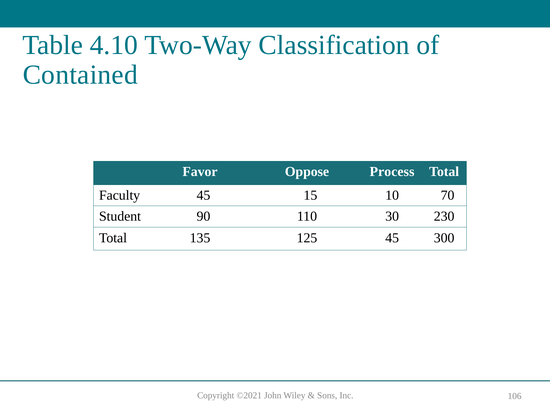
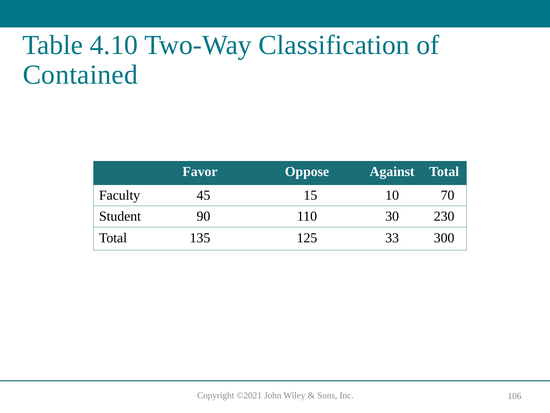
Process: Process -> Against (392, 171)
125 45: 45 -> 33 (392, 238)
